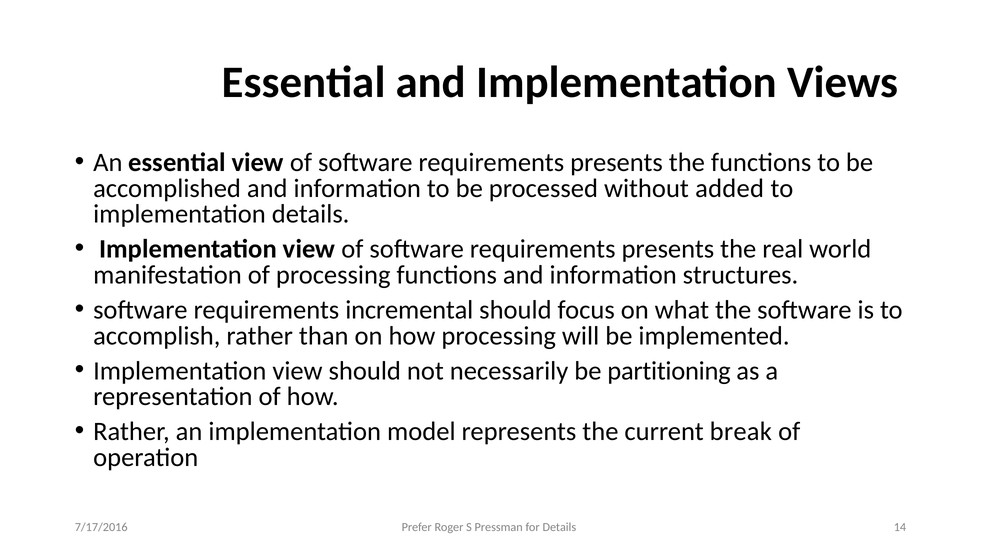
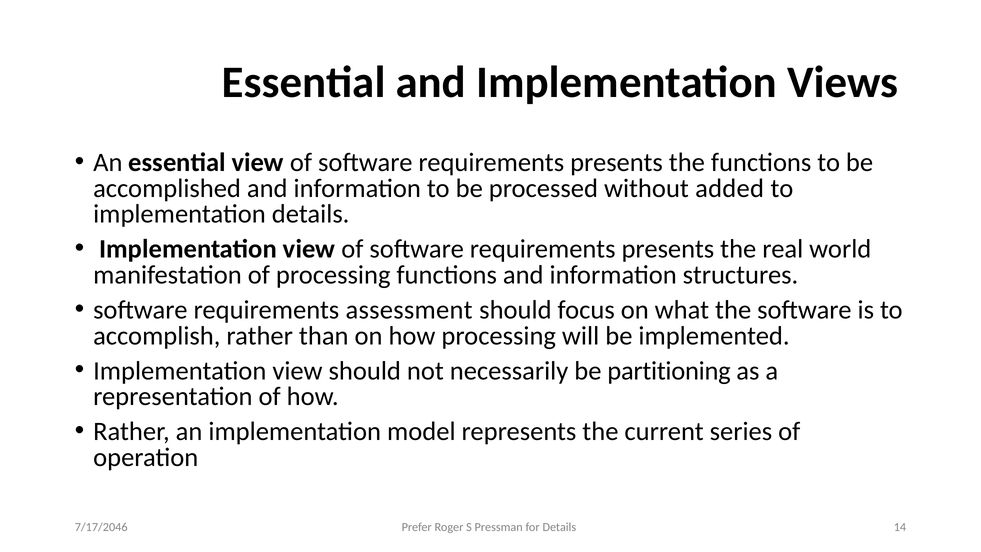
incremental: incremental -> assessment (409, 310)
break: break -> series (741, 431)
7/17/2016: 7/17/2016 -> 7/17/2046 (101, 527)
